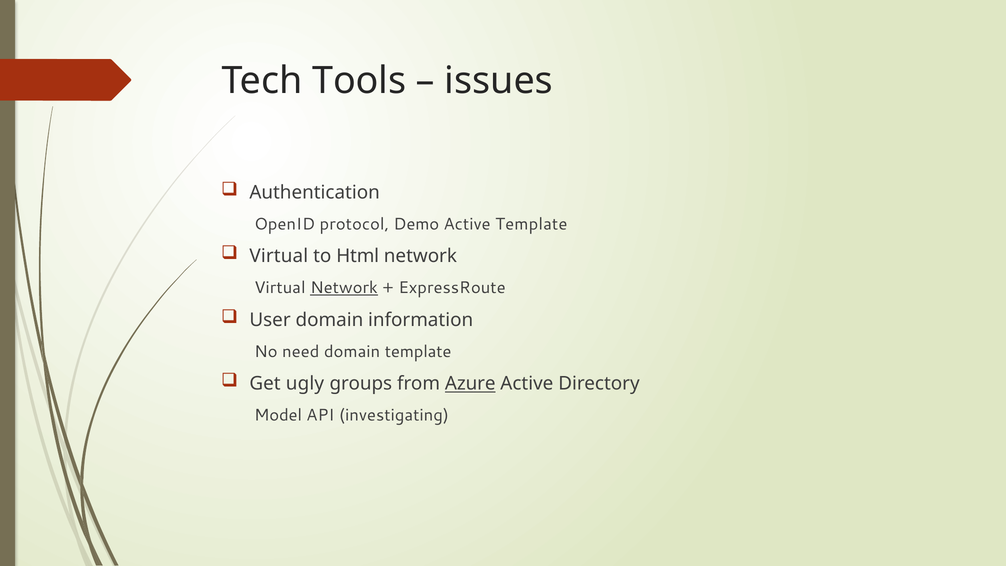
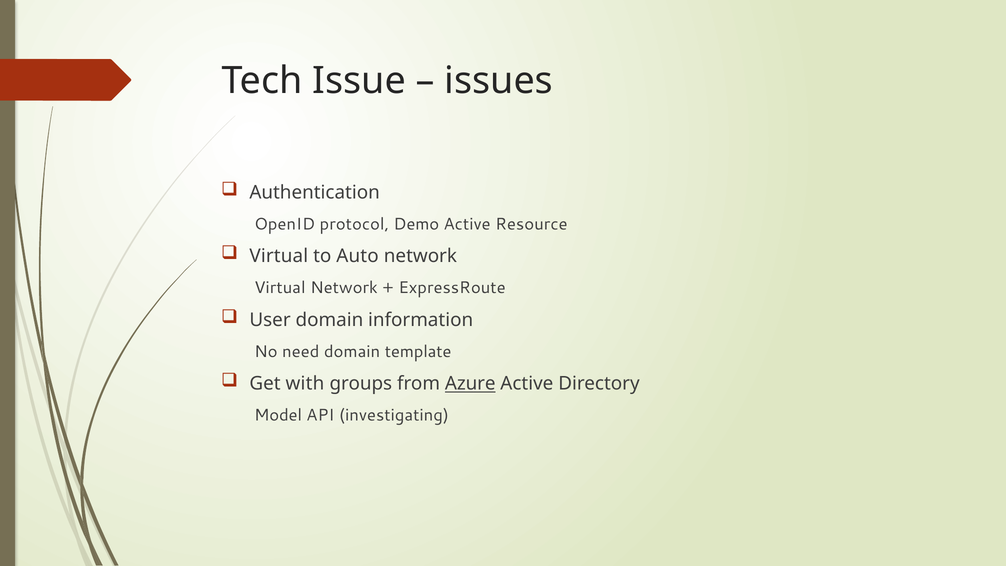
Tools: Tools -> Issue (359, 81)
Active Template: Template -> Resource (531, 224)
Html: Html -> Auto (358, 256)
Network underline: present -> none (344, 288)
ugly: ugly -> with (305, 384)
